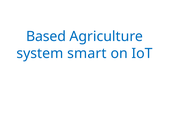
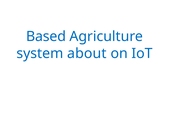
smart: smart -> about (87, 53)
